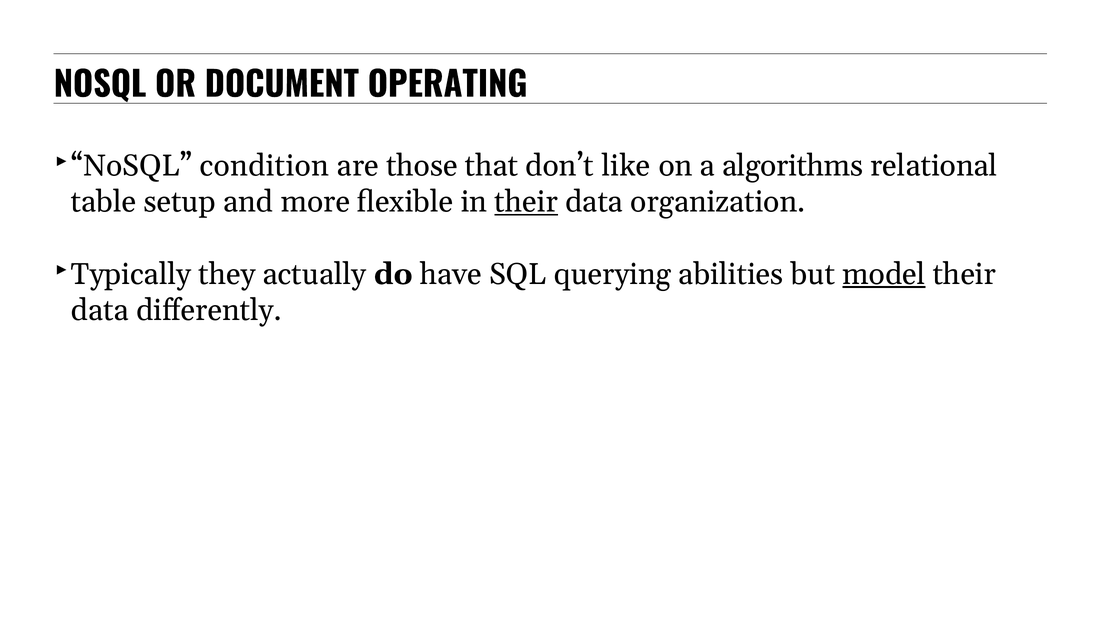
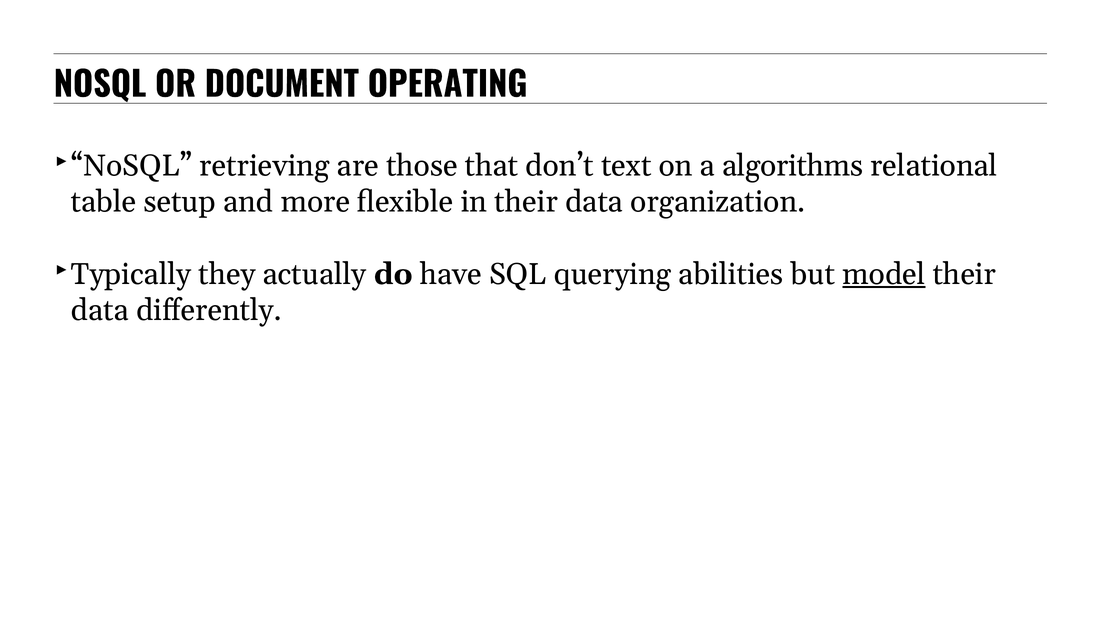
condition: condition -> retrieving (264, 166)
like: like -> text (626, 166)
their underline: present -> none (526, 202)
